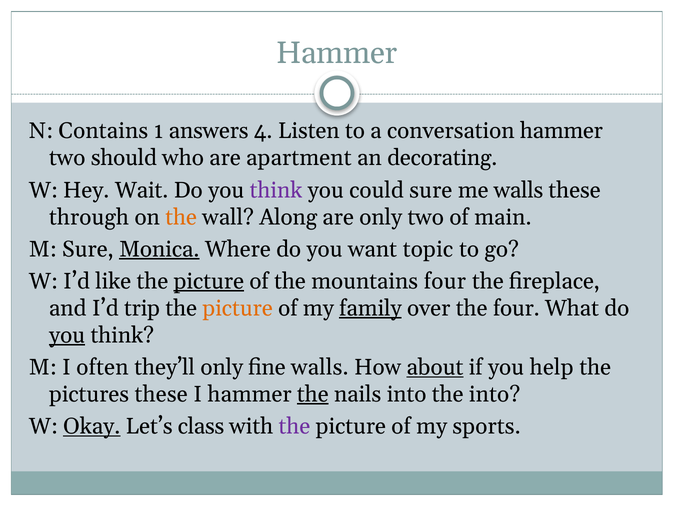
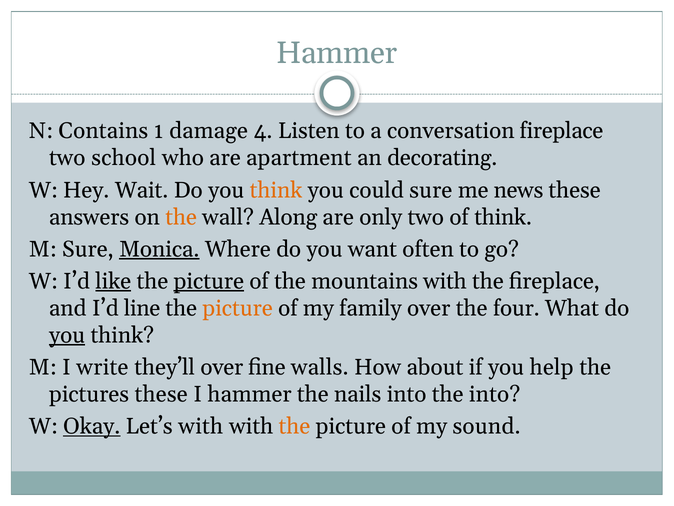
answers: answers -> damage (209, 131)
conversation hammer: hammer -> fireplace (561, 131)
should: should -> school (124, 158)
think colour: purple -> orange (276, 190)
me walls: walls -> news (519, 190)
through: through -> answers (89, 217)
of main: main -> think (503, 217)
topic: topic -> often (428, 249)
like underline: none -> present (113, 281)
mountains four: four -> with (445, 281)
trip: trip -> line (142, 308)
family underline: present -> none (370, 308)
often: often -> write (102, 367)
they’ll only: only -> over (222, 367)
about underline: present -> none (435, 367)
the underline: present -> none (313, 394)
Let’s class: class -> with (201, 426)
the colour: purple -> orange (294, 426)
sports: sports -> sound (487, 426)
